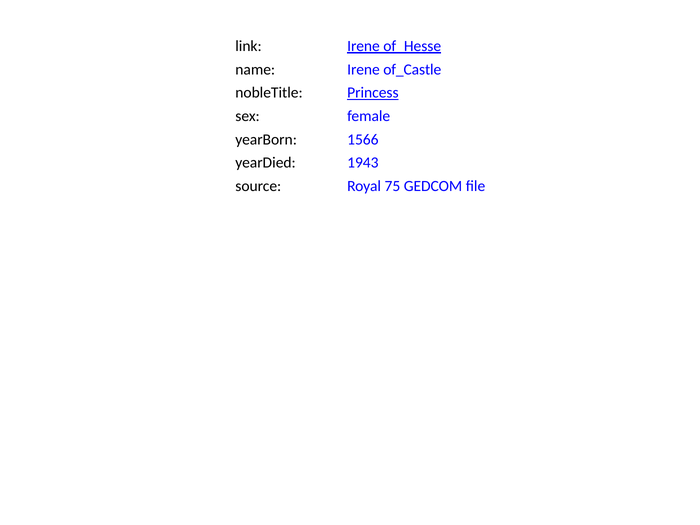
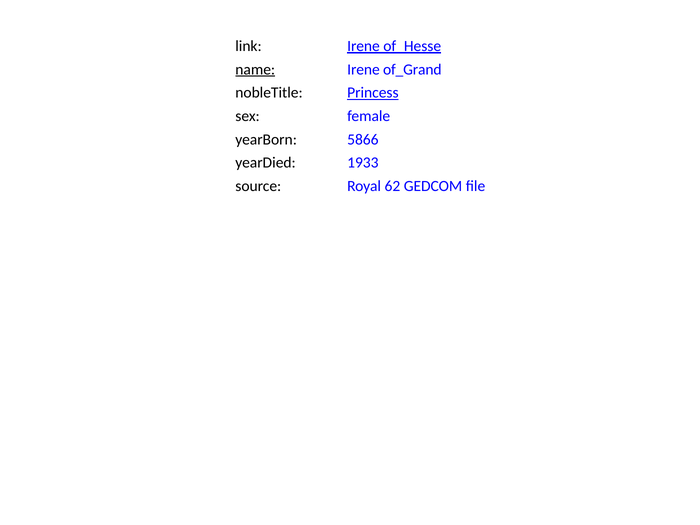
name underline: none -> present (255, 69)
of_Castle: of_Castle -> of_Grand (412, 69)
1566: 1566 -> 5866 (363, 139)
1943: 1943 -> 1933 (363, 163)
75: 75 -> 62 (392, 186)
